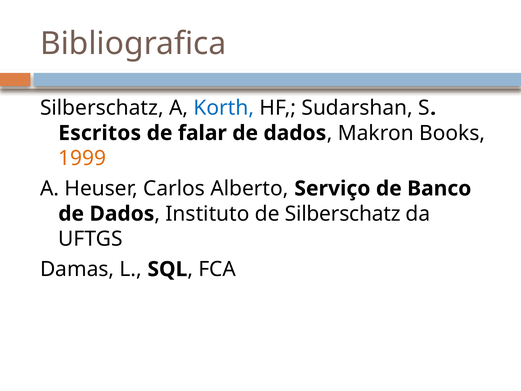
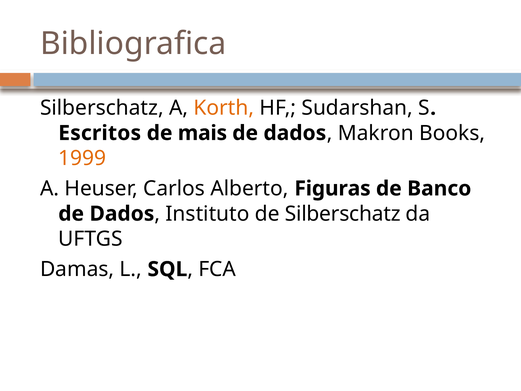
Korth colour: blue -> orange (224, 108)
falar: falar -> mais (202, 133)
Serviço: Serviço -> Figuras (333, 188)
